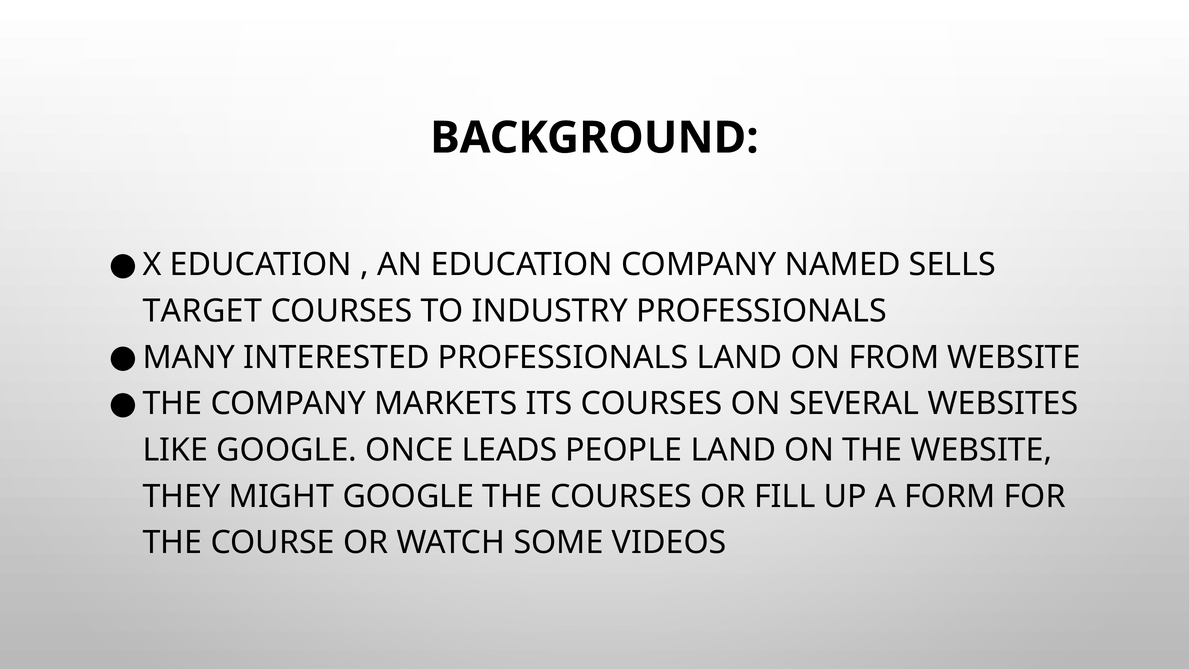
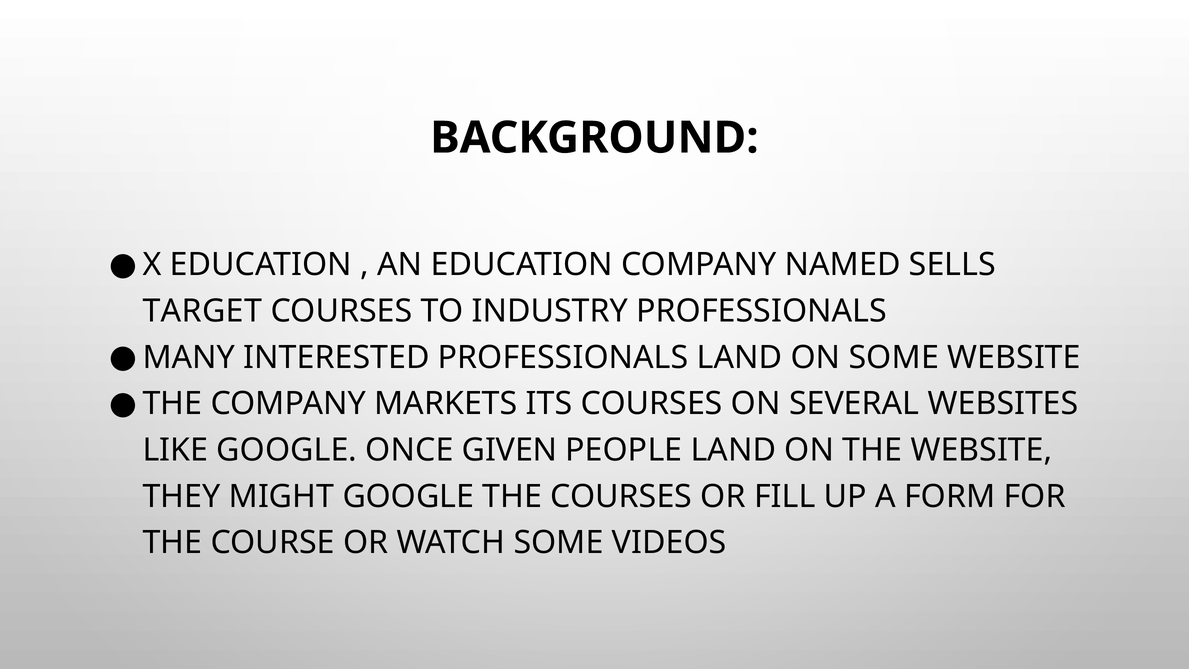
ON FROM: FROM -> SOME (894, 357)
LEADS: LEADS -> GIVEN (510, 450)
